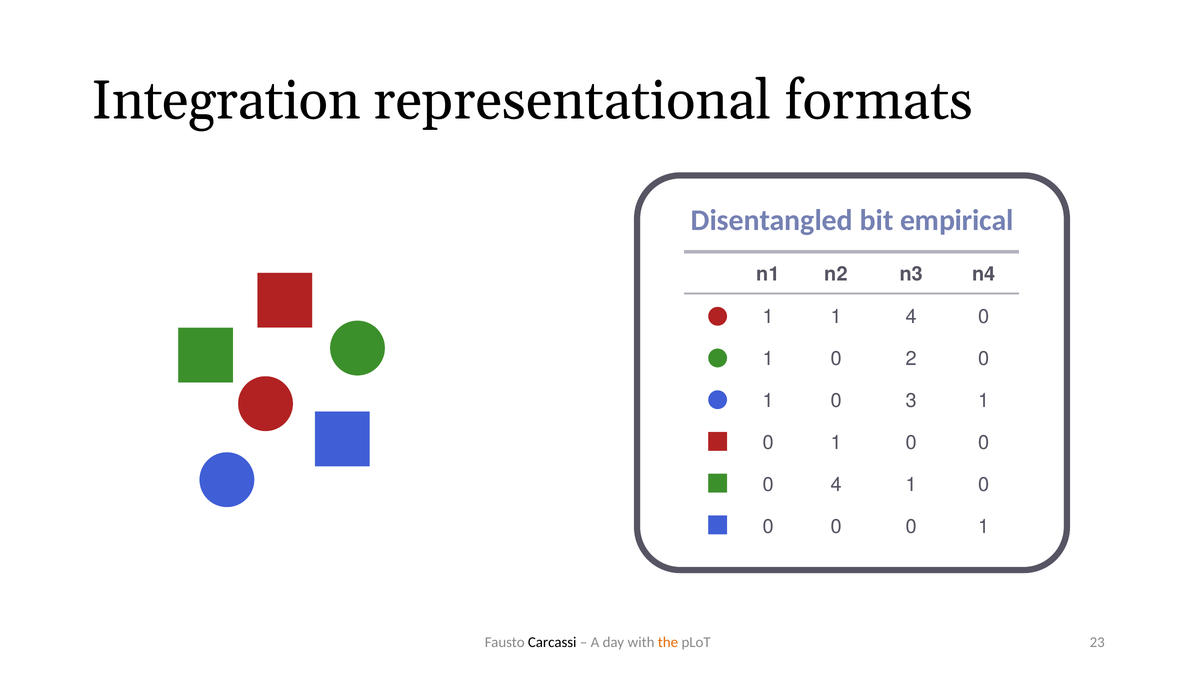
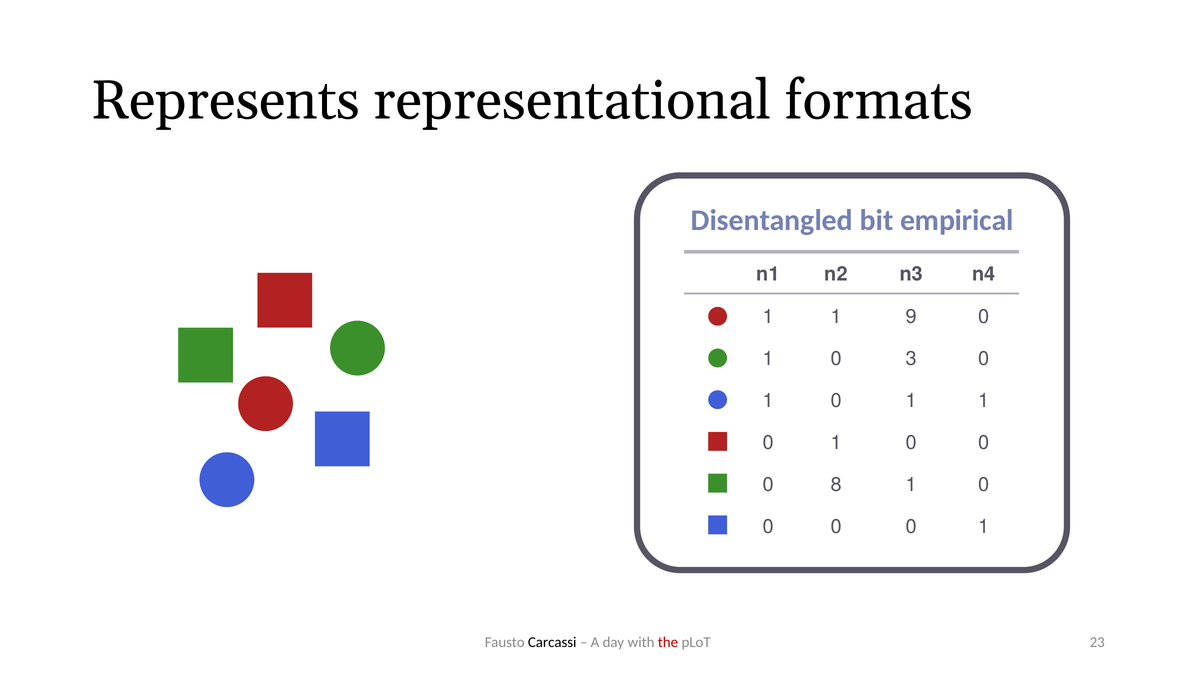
Integration: Integration -> Represents (226, 100)
1 4: 4 -> 9 (911, 316)
2: 2 -> 3 (911, 358)
3: 3 -> 1 (911, 400)
0 4: 4 -> 8 (836, 484)
the colour: orange -> red (668, 642)
